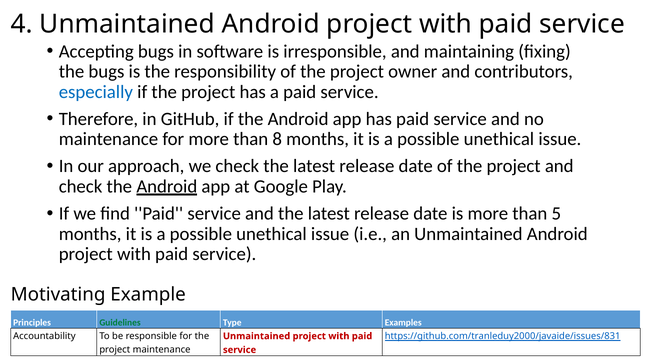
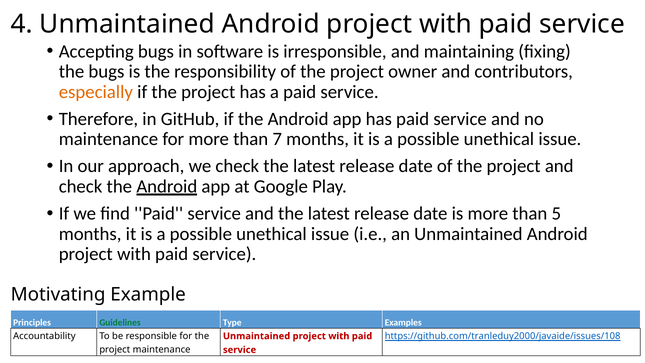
especially colour: blue -> orange (96, 92)
8: 8 -> 7 (277, 139)
https://github.com/tranleduy2000/javaide/issues/831: https://github.com/tranleduy2000/javaide/issues/831 -> https://github.com/tranleduy2000/javaide/issues/108 (503, 336)
